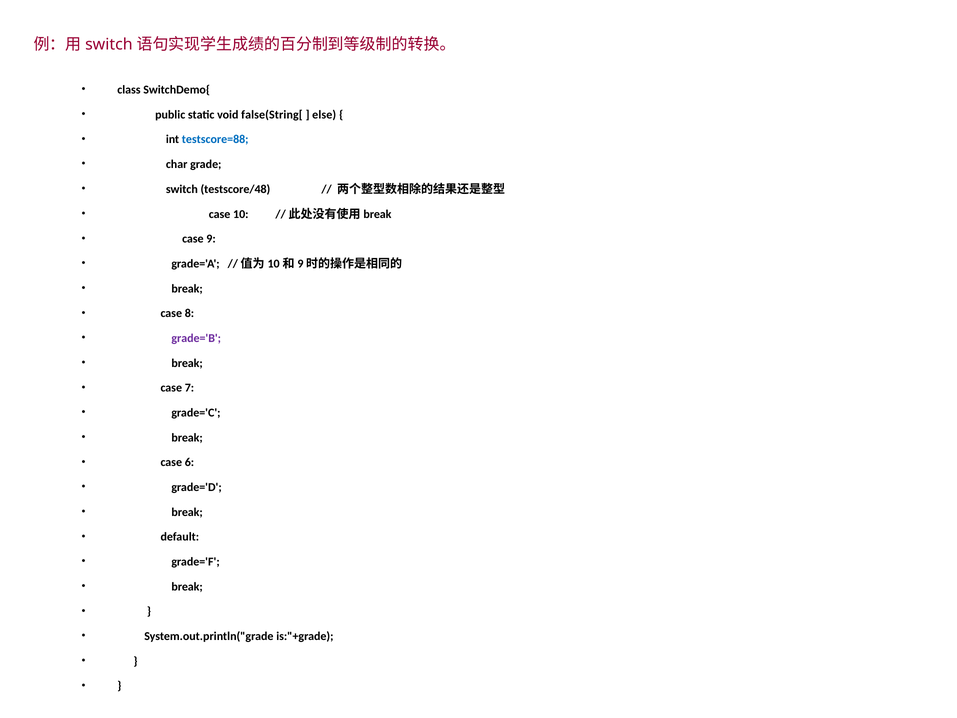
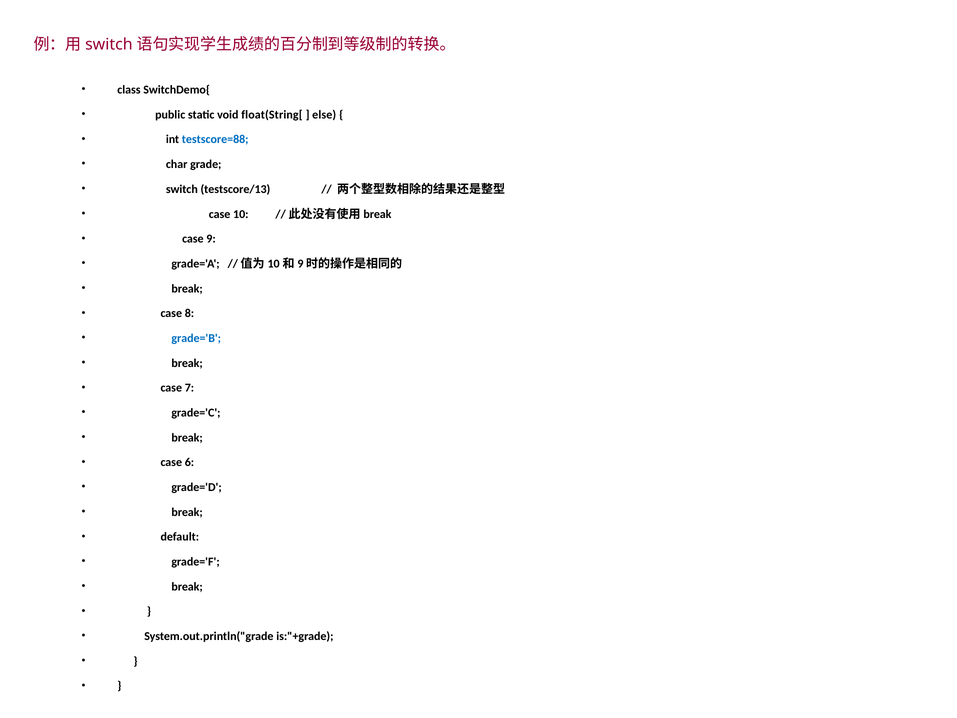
false(String[: false(String[ -> float(String[ (272, 115)
testscore/48: testscore/48 -> testscore/13 (235, 189)
grade='B colour: purple -> blue (196, 338)
